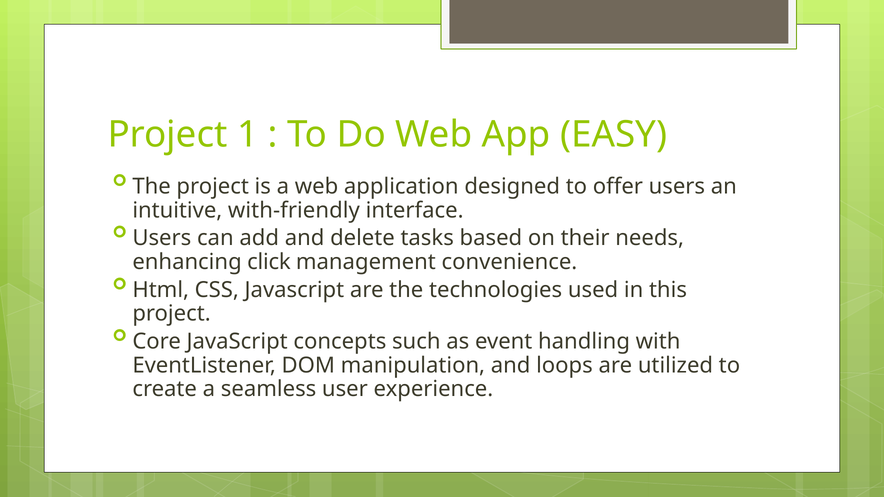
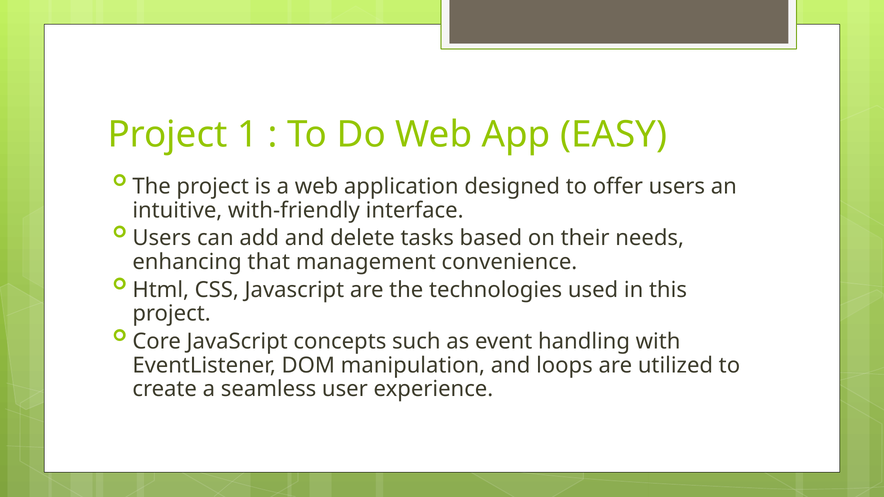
click: click -> that (269, 262)
